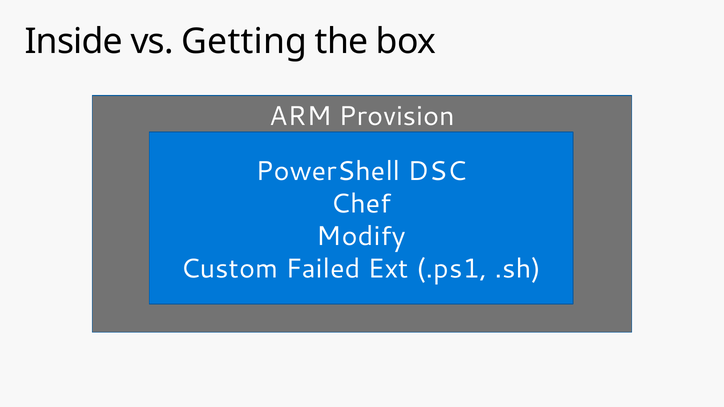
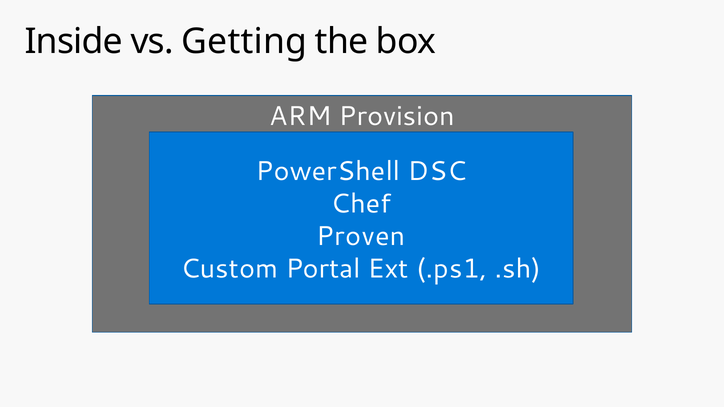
Modify: Modify -> Proven (361, 236)
Failed: Failed -> Portal (323, 269)
